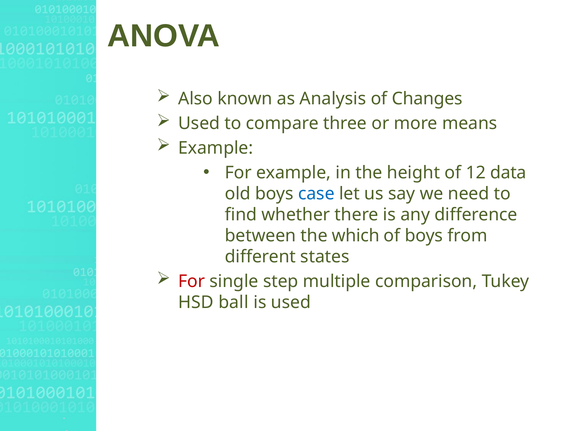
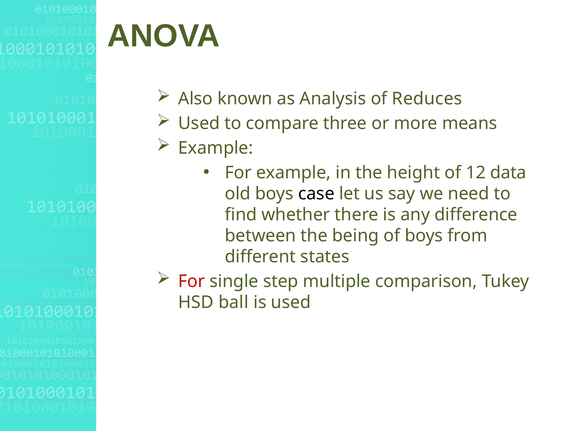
Changes: Changes -> Reduces (427, 99)
case colour: blue -> black (316, 193)
which: which -> being (356, 235)
